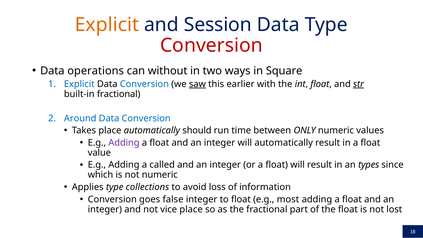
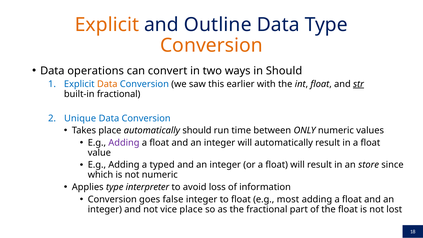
Session: Session -> Outline (218, 25)
Conversion colour: red -> orange (211, 46)
without: without -> convert (168, 71)
in Square: Square -> Should (284, 71)
Data colour: black -> orange (107, 84)
saw underline: present -> none (197, 84)
Around: Around -> Unique (80, 118)
called: called -> typed (162, 165)
types: types -> store (369, 165)
collections: collections -> interpreter (147, 187)
